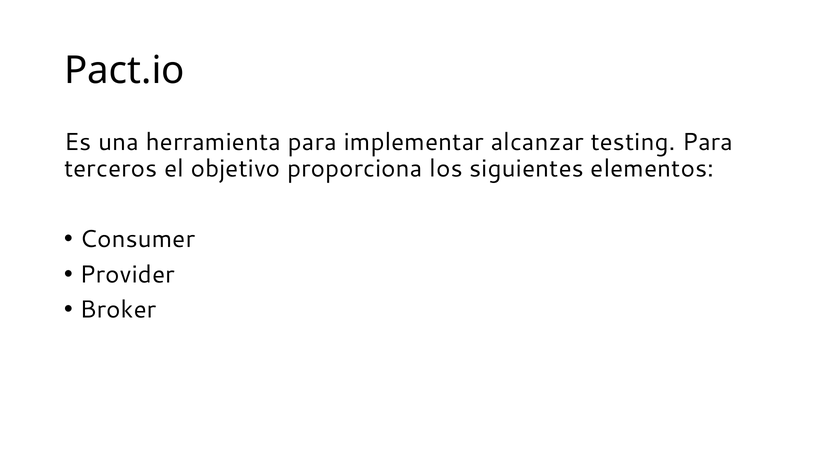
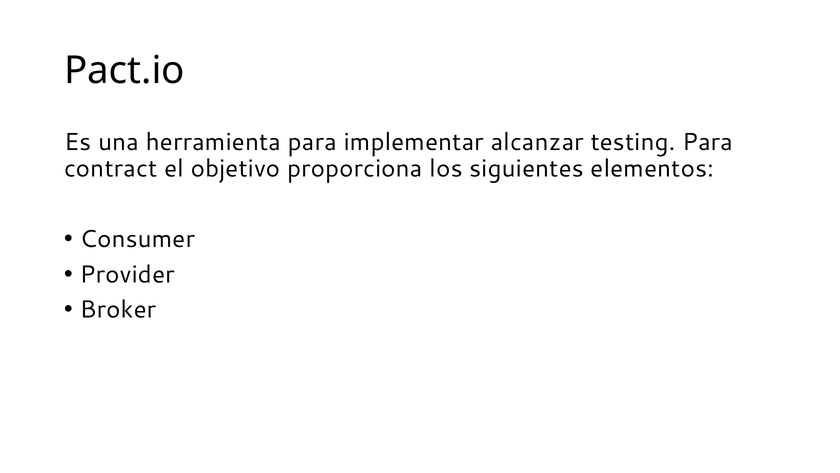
terceros: terceros -> contract (111, 168)
